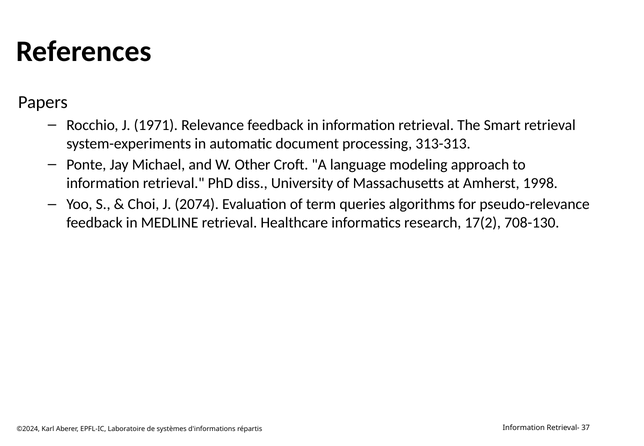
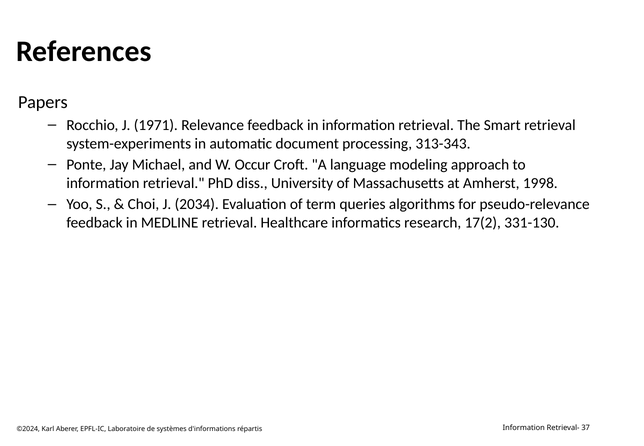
313-313: 313-313 -> 313-343 (443, 143)
Other: Other -> Occur (253, 165)
2074: 2074 -> 2034 (197, 204)
708-130: 708-130 -> 331-130 (532, 223)
